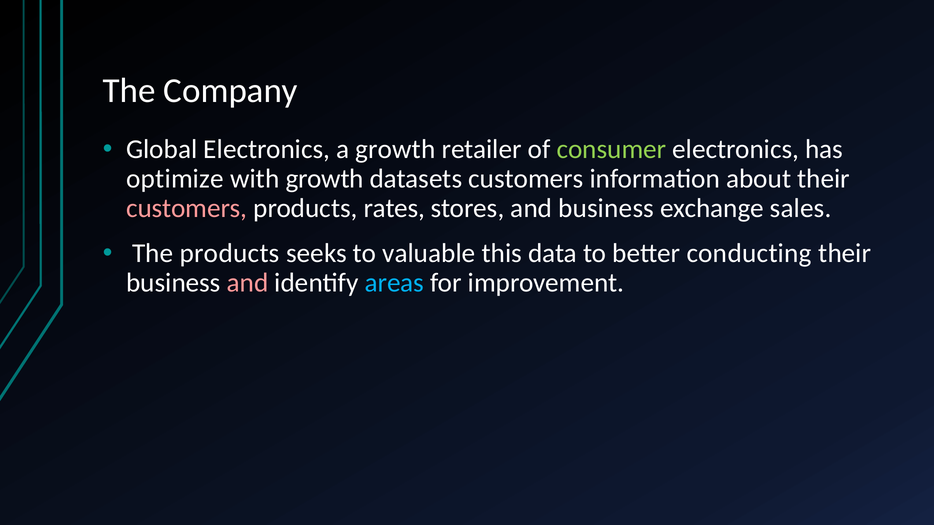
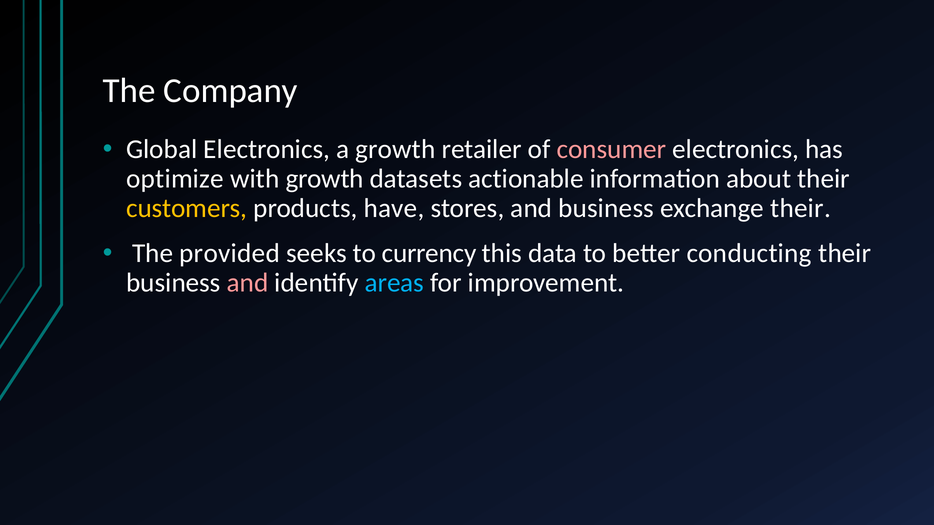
consumer colour: light green -> pink (611, 150)
datasets customers: customers -> actionable (526, 179)
customers colour: pink -> yellow (187, 208)
rates: rates -> have (394, 208)
exchange sales: sales -> their (801, 208)
The products: products -> provided (230, 253)
valuable: valuable -> currency (429, 253)
